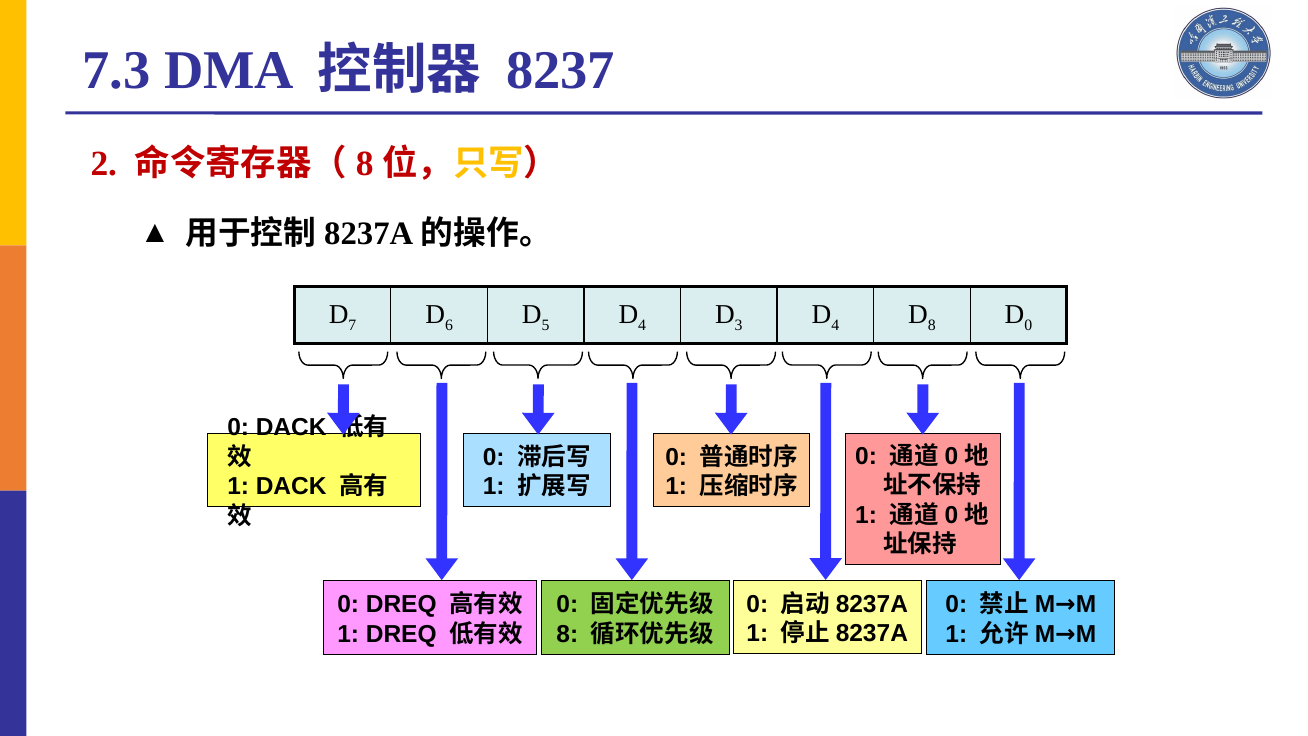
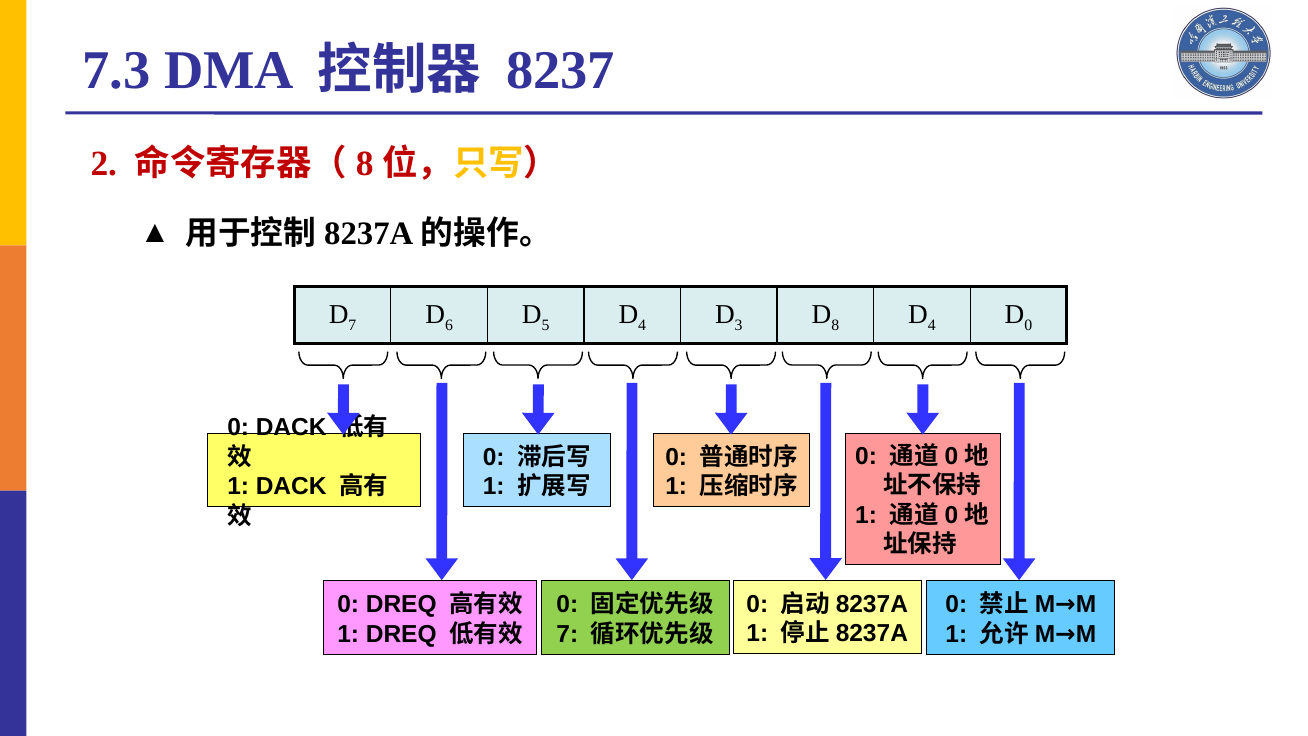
4: 4 -> 8 (835, 325)
8: 8 -> 4 (932, 325)
8: 8 -> 7 (567, 634)
